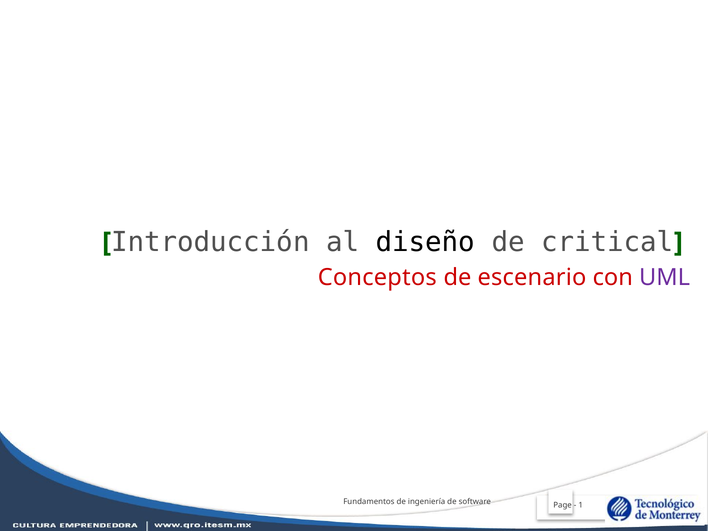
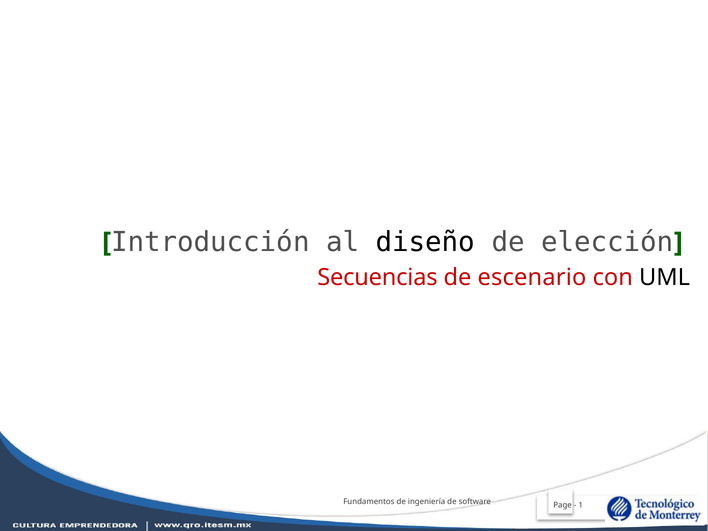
critical: critical -> elección (607, 242)
Conceptos: Conceptos -> Secuencias (377, 277)
UML colour: purple -> black (665, 277)
